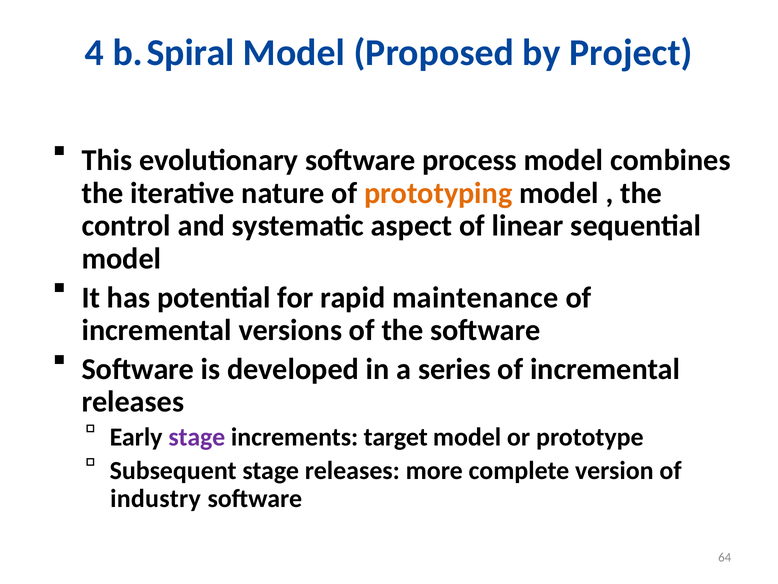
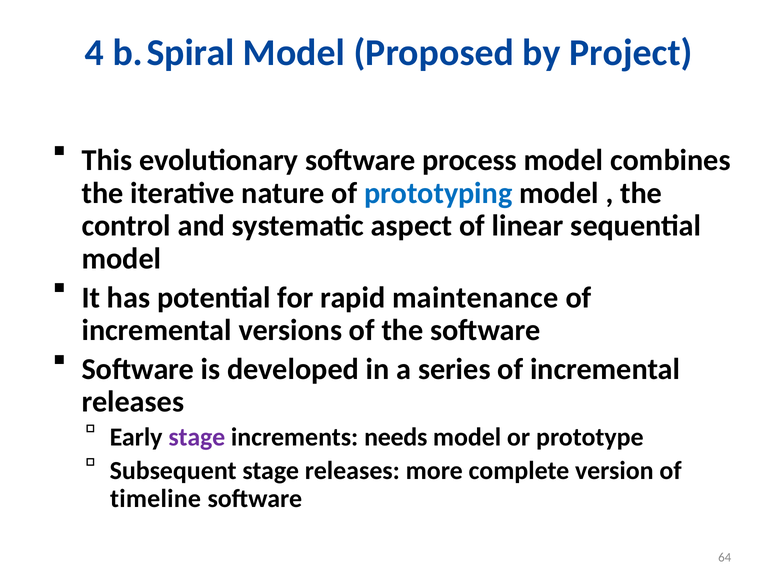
prototyping colour: orange -> blue (438, 193)
target: target -> needs (396, 437)
industry: industry -> timeline (156, 498)
